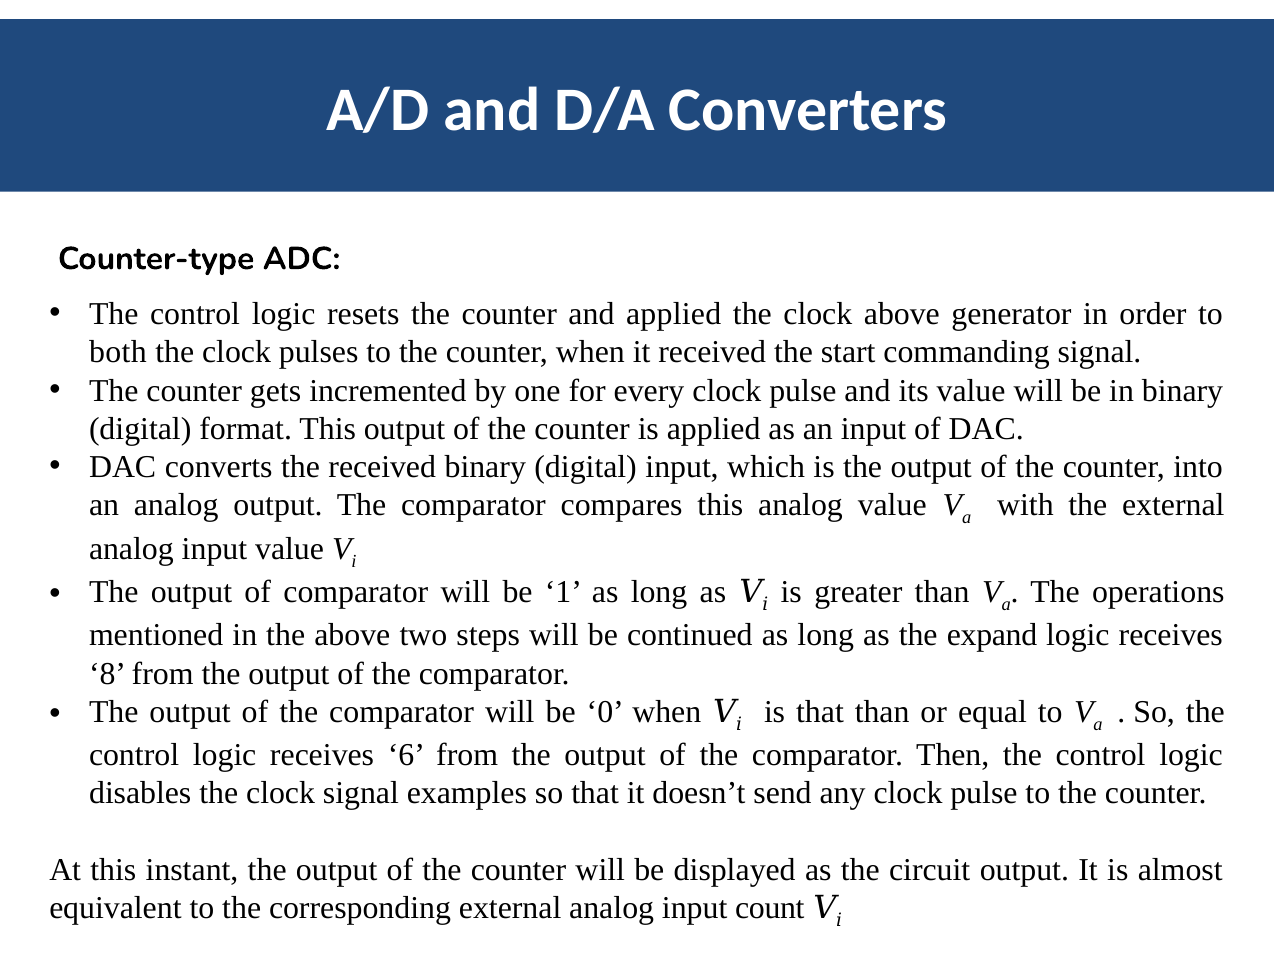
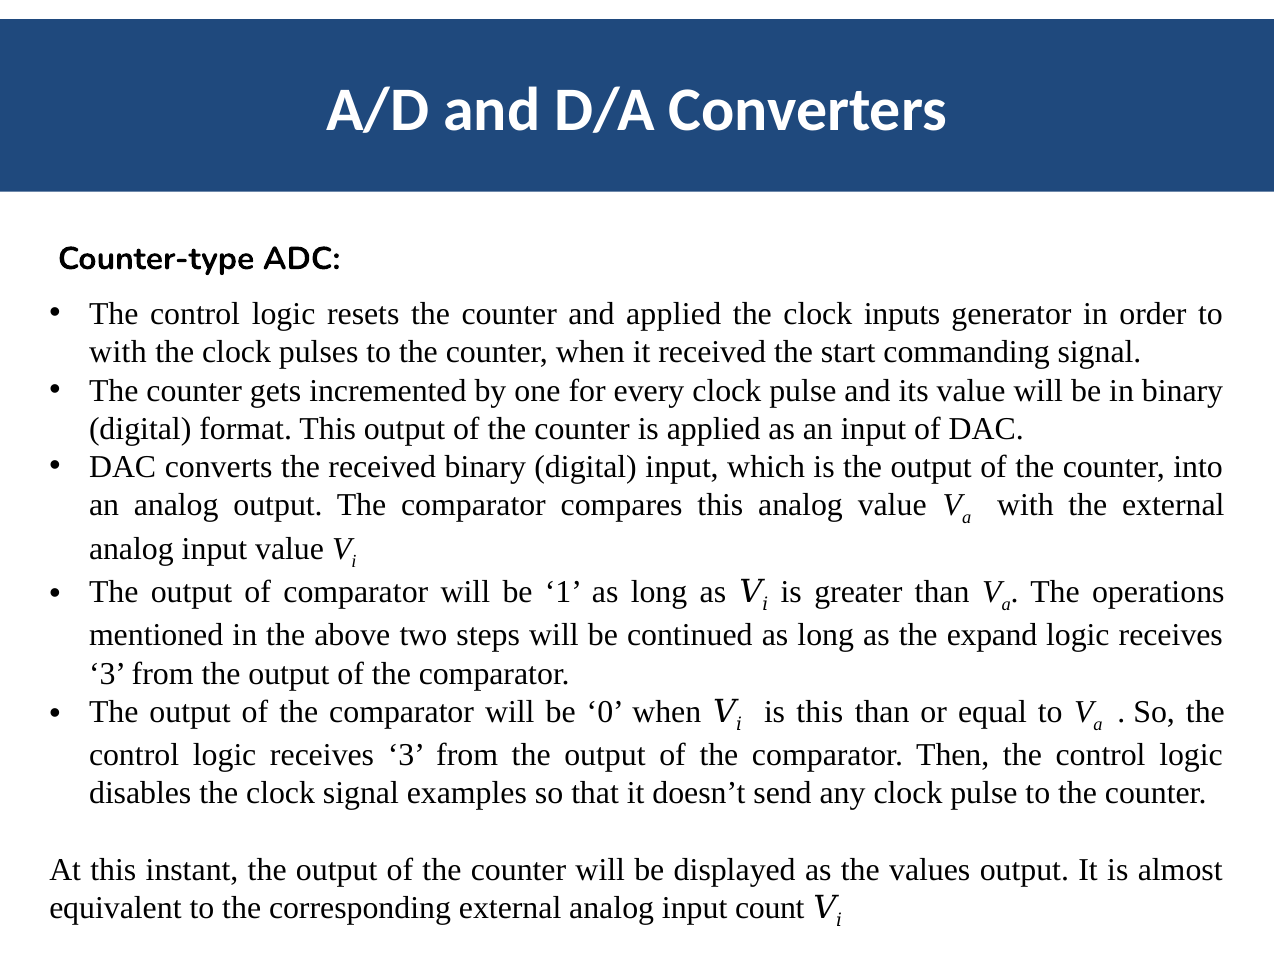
clock above: above -> inputs (902, 314)
both: both -> with (118, 353)
8: 8 -> 3 (108, 674)
is that: that -> this (820, 712)
control logic receives 6: 6 -> 3 (406, 756)
circuit: circuit -> values (930, 870)
